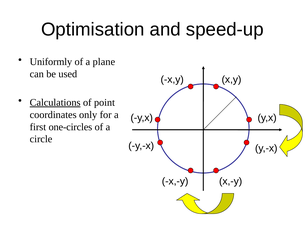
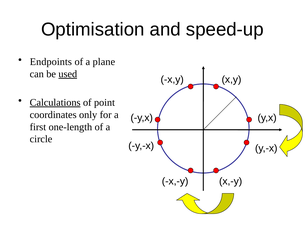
Uniformly: Uniformly -> Endpoints (51, 62)
used underline: none -> present (68, 74)
one-circles: one-circles -> one-length (70, 127)
